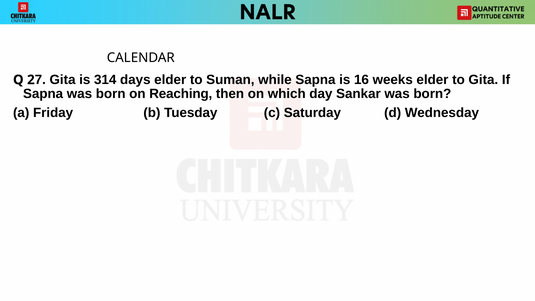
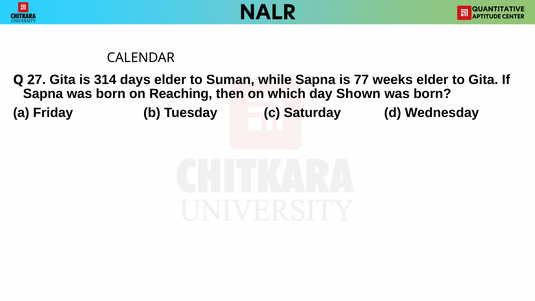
16: 16 -> 77 (361, 80)
Sankar: Sankar -> Shown (358, 94)
